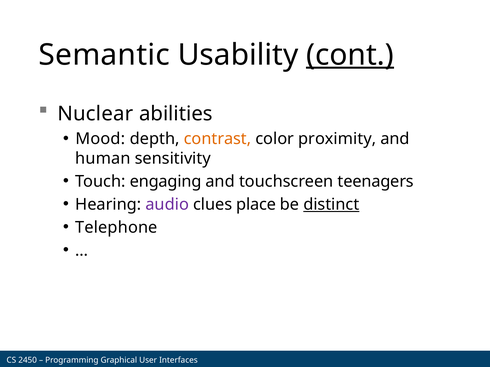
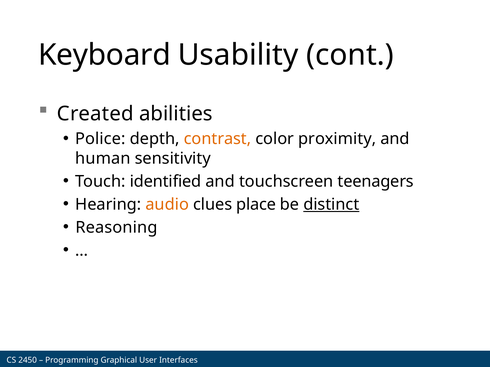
Semantic: Semantic -> Keyboard (104, 55)
cont underline: present -> none (350, 55)
Nuclear: Nuclear -> Created (95, 114)
Mood: Mood -> Police (100, 139)
engaging: engaging -> identified (166, 182)
audio colour: purple -> orange (167, 205)
Telephone: Telephone -> Reasoning (116, 228)
